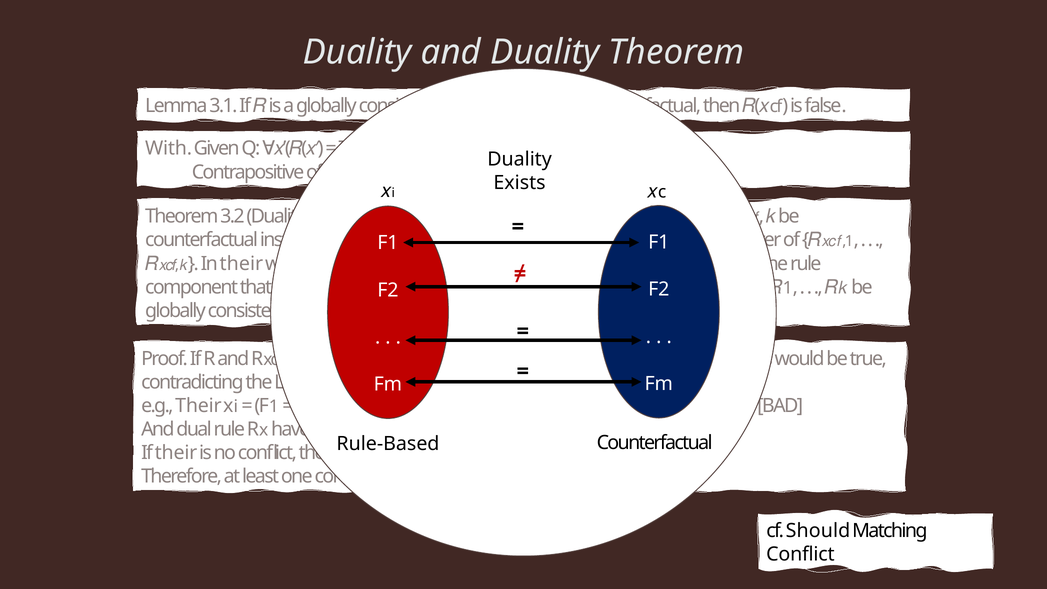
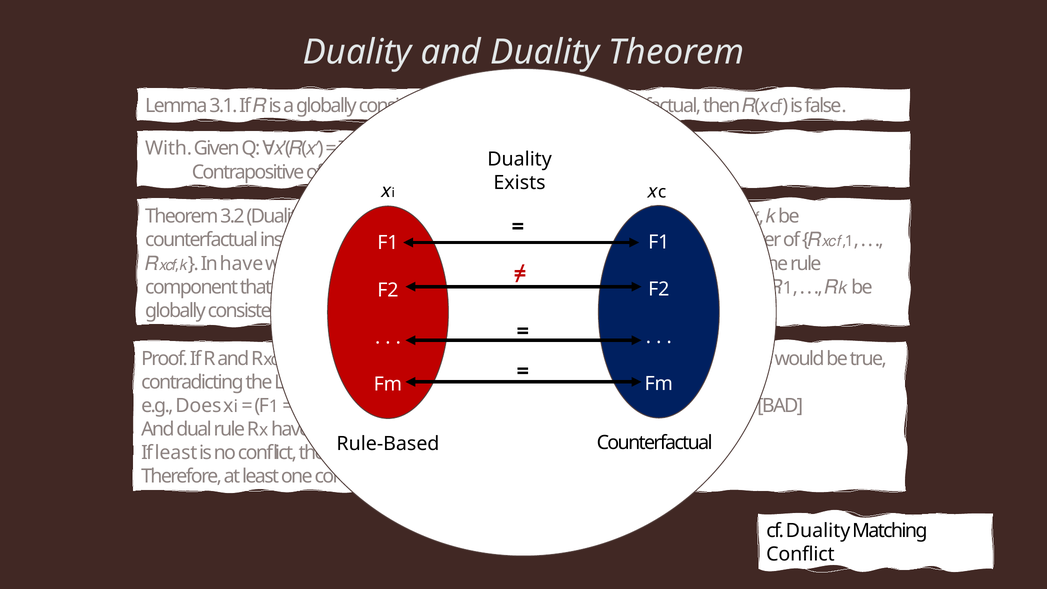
In their: their -> have (241, 264)
e.g Their: Their -> Does (198, 406)
If their: their -> least (176, 453)
cf Should: Should -> Duality (818, 531)
